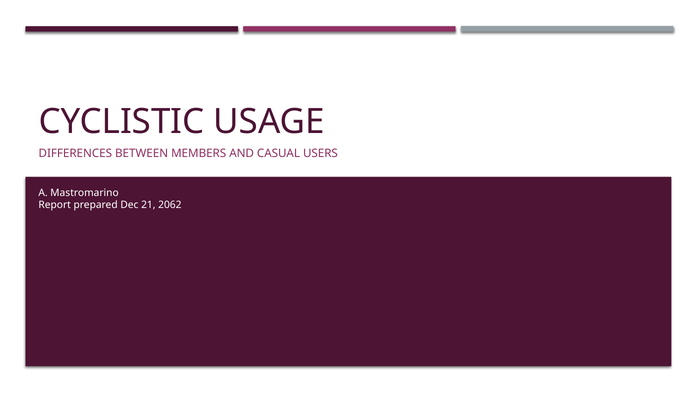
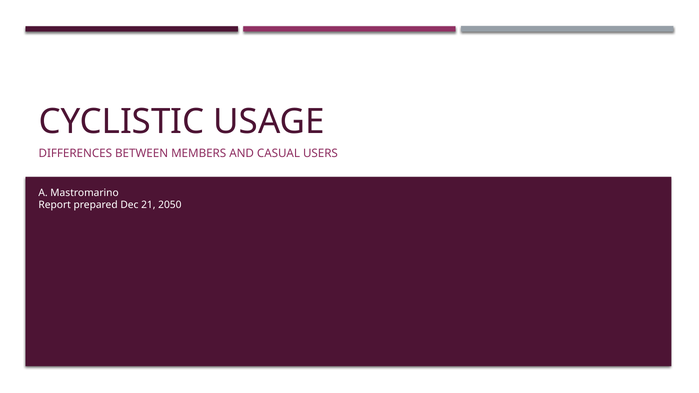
2062: 2062 -> 2050 (170, 205)
